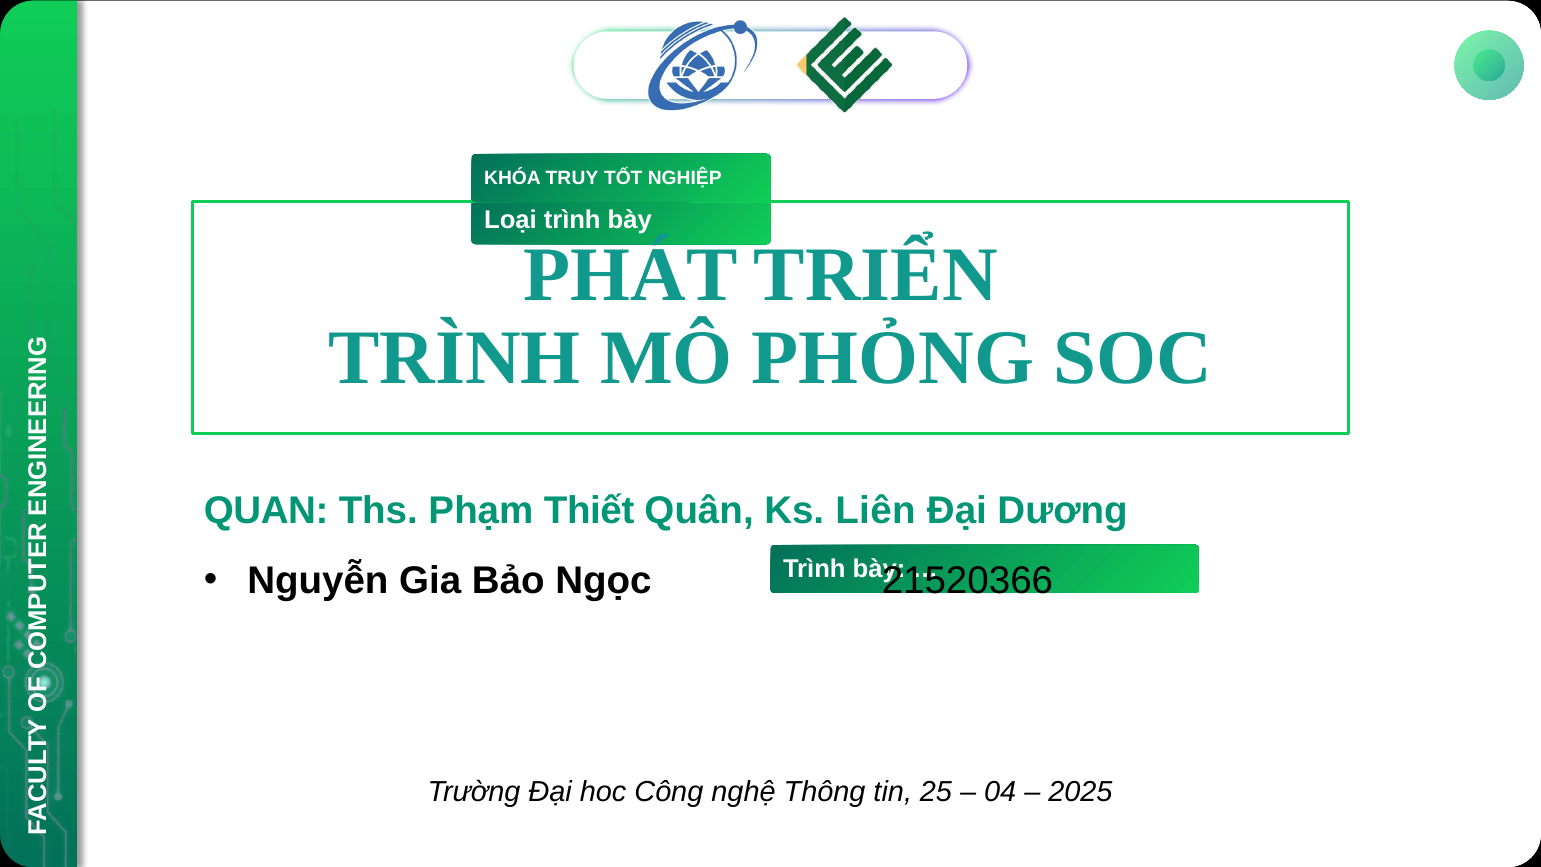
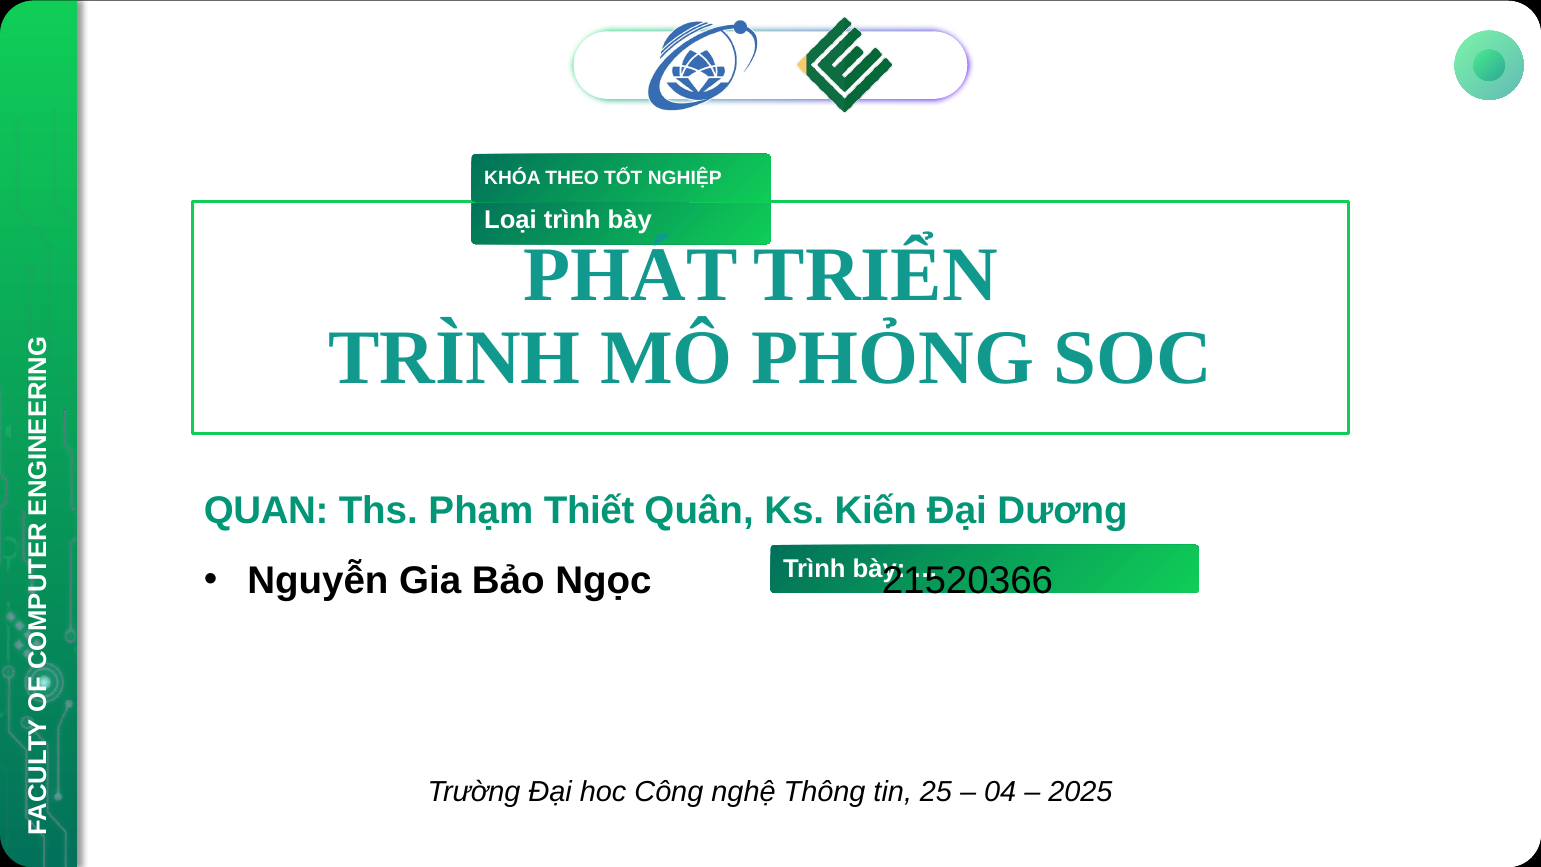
TRUY: TRUY -> THEO (572, 178)
Liên: Liên -> Kiến (876, 511)
